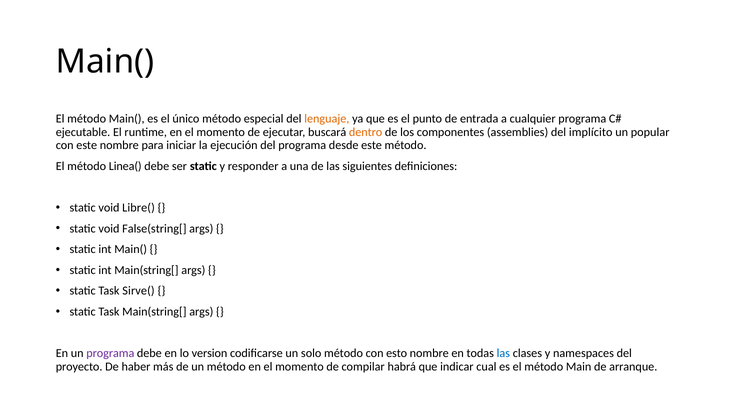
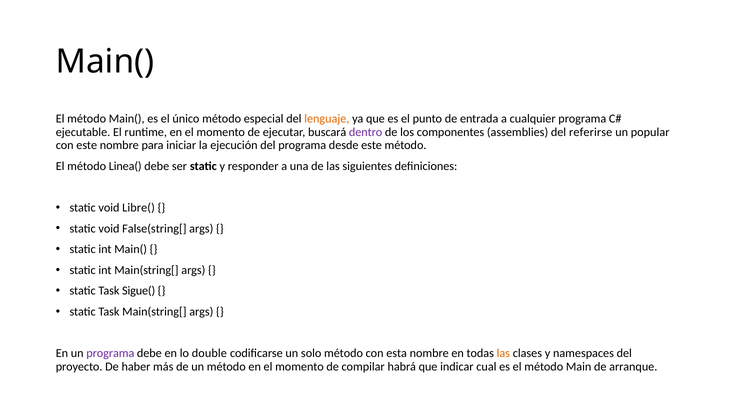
dentro colour: orange -> purple (366, 132)
implícito: implícito -> referirse (591, 132)
Sirve(: Sirve( -> Sigue( (139, 291)
version: version -> double (209, 353)
esto: esto -> esta (397, 353)
las colour: blue -> orange (503, 353)
